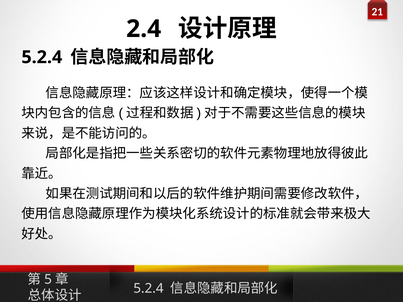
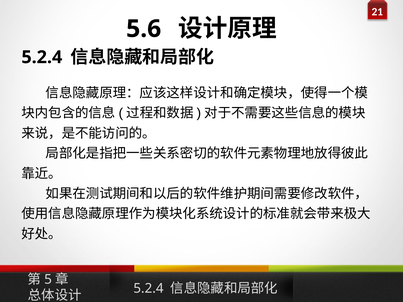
2.4: 2.4 -> 5.6 (144, 29)
